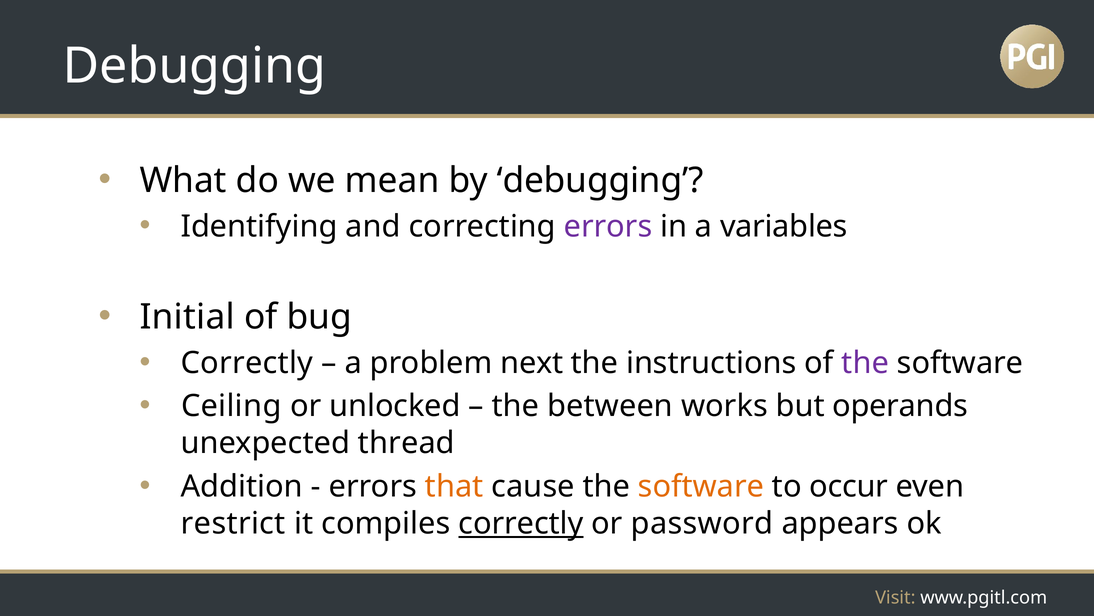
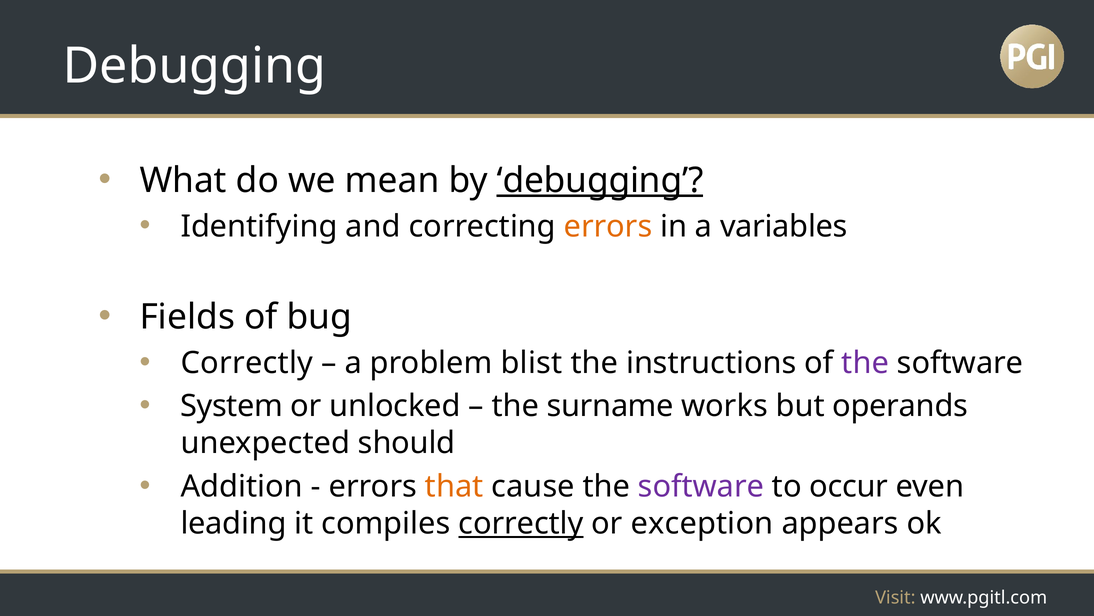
debugging underline: none -> present (600, 180)
errors colour: purple -> orange (608, 226)
Initial: Initial -> Fields (187, 317)
next: next -> blist (532, 363)
Ceiling: Ceiling -> System (232, 406)
between: between -> surname (610, 406)
thread: thread -> should (407, 443)
software colour: orange -> purple (701, 486)
restrict: restrict -> leading (234, 523)
password: password -> exception (702, 523)
